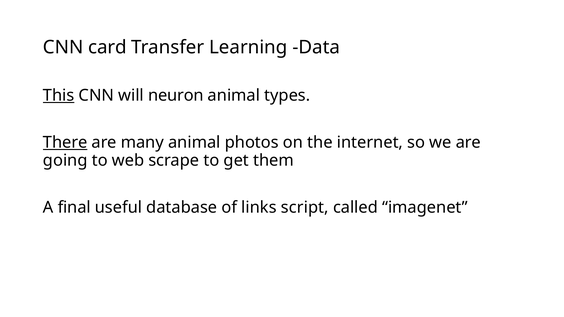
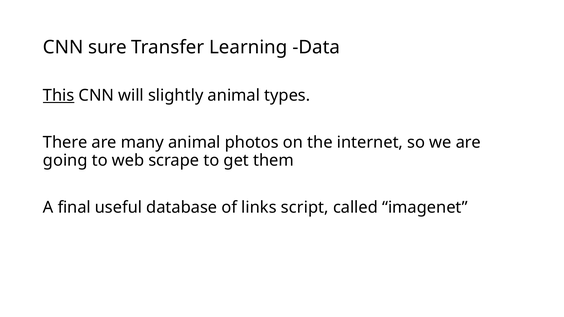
card: card -> sure (107, 47)
neuron: neuron -> slightly (176, 95)
There underline: present -> none (65, 143)
